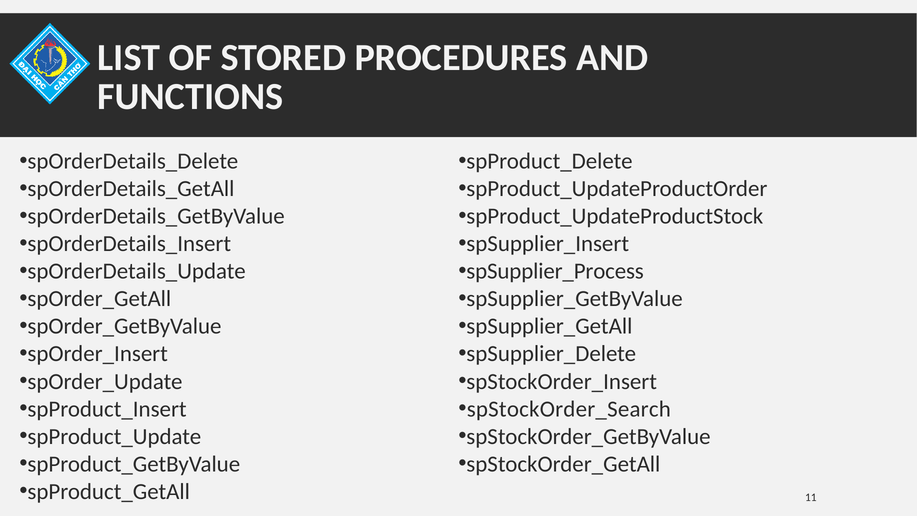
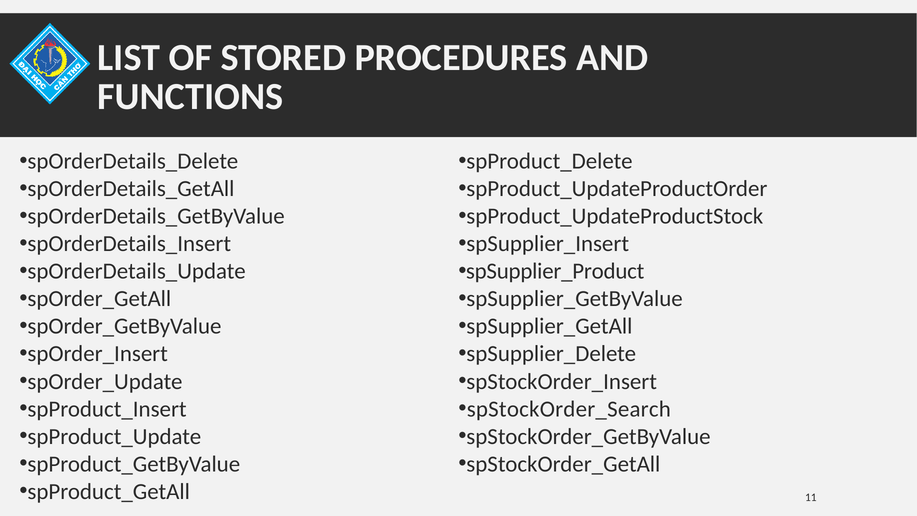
spSupplier_Process: spSupplier_Process -> spSupplier_Product (555, 271)
